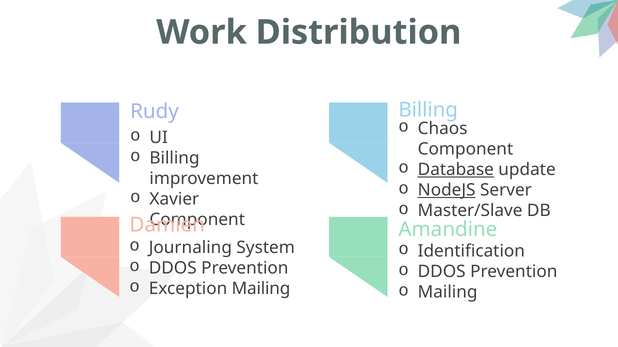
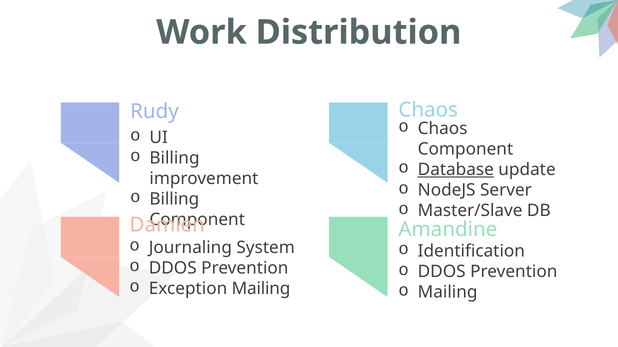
Rudy Billing: Billing -> Chaos (428, 110)
NodeJS underline: present -> none (447, 191)
Xavier: Xavier -> Billing (174, 200)
